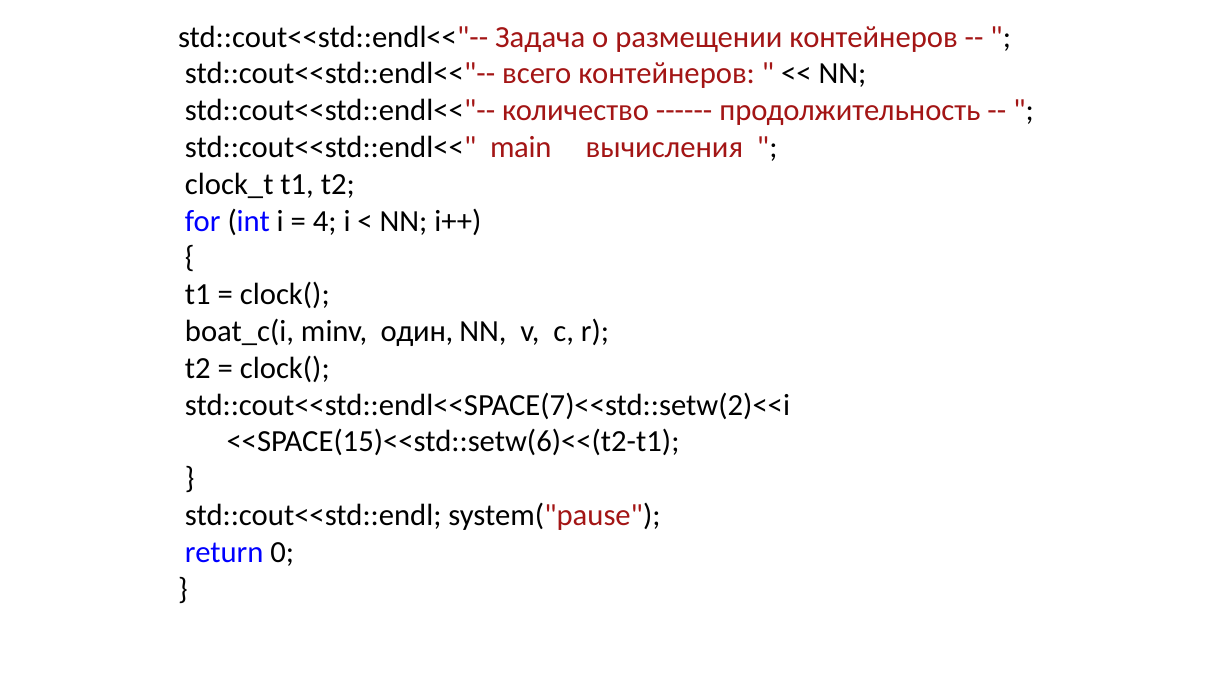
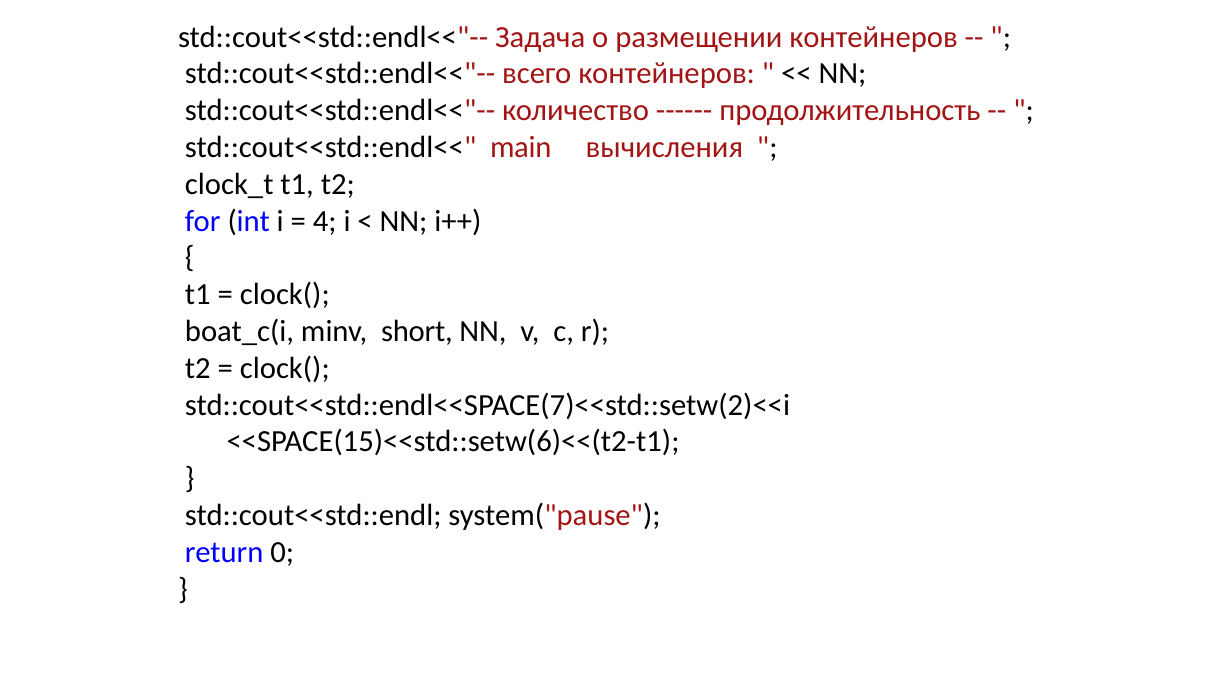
один: один -> short (417, 331)
